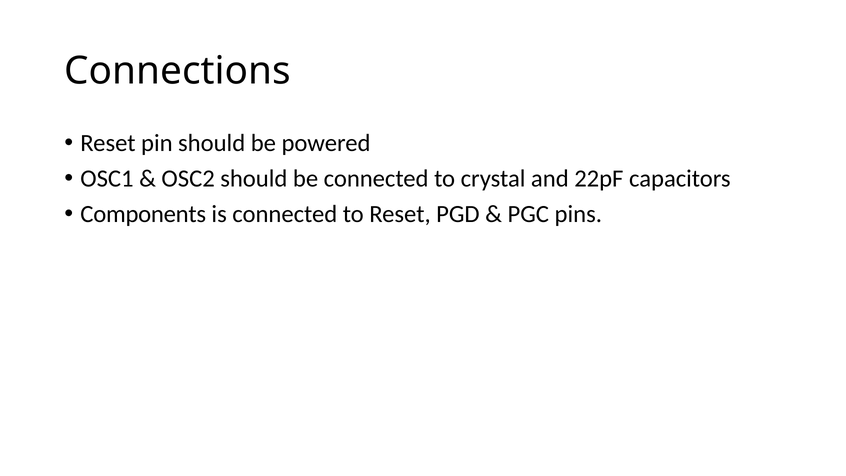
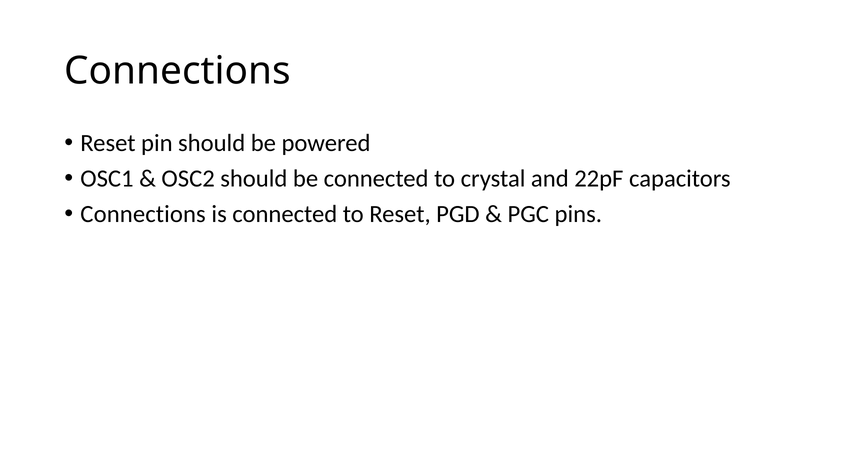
Components: Components -> Connections (143, 214)
